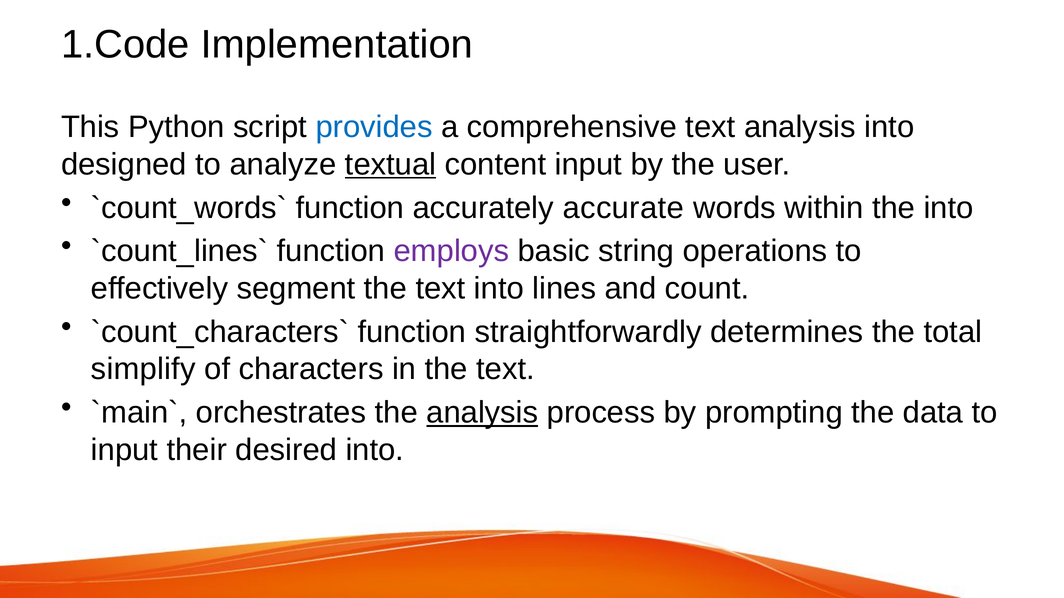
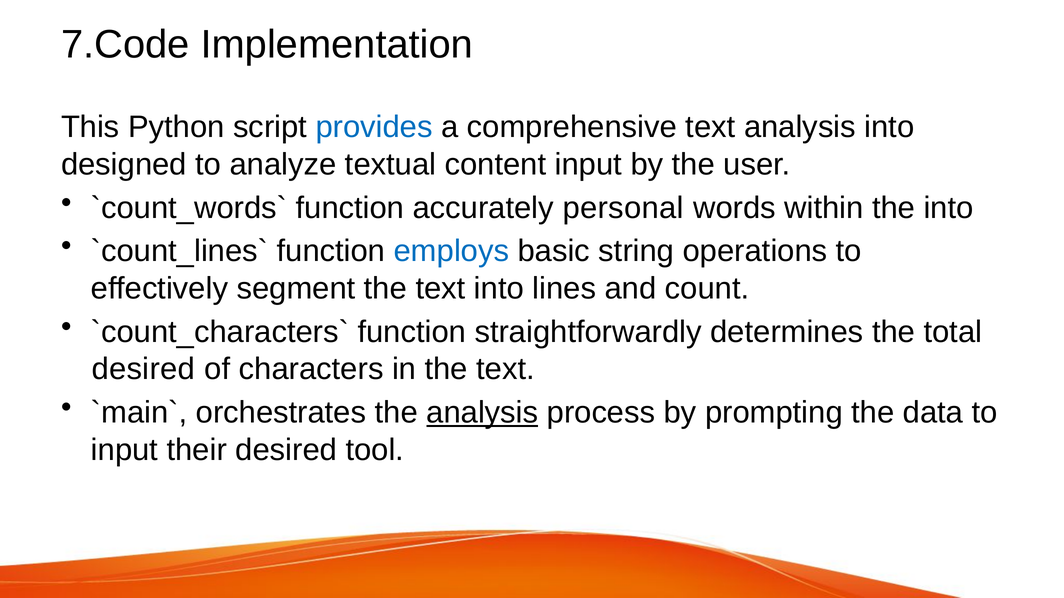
1.Code: 1.Code -> 7.Code (125, 45)
textual underline: present -> none (391, 164)
accurate: accurate -> personal (623, 208)
employs colour: purple -> blue (451, 251)
simplify: simplify -> desired (143, 369)
desired into: into -> tool (375, 450)
